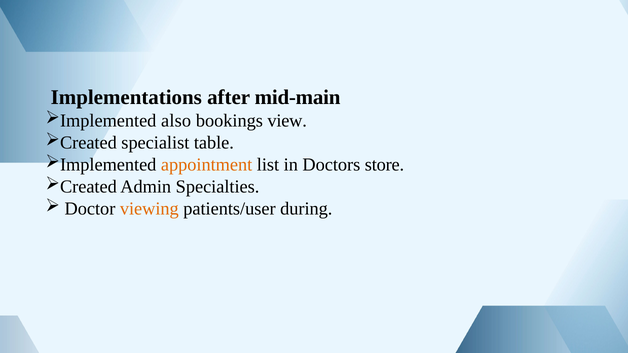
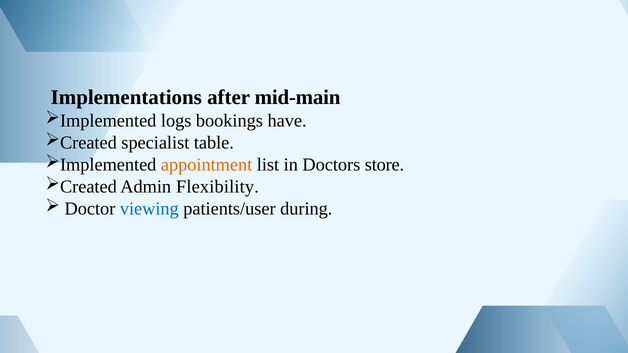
also: also -> logs (176, 121)
view: view -> have (287, 121)
Specialties: Specialties -> Flexibility (217, 187)
viewing colour: orange -> blue (149, 209)
